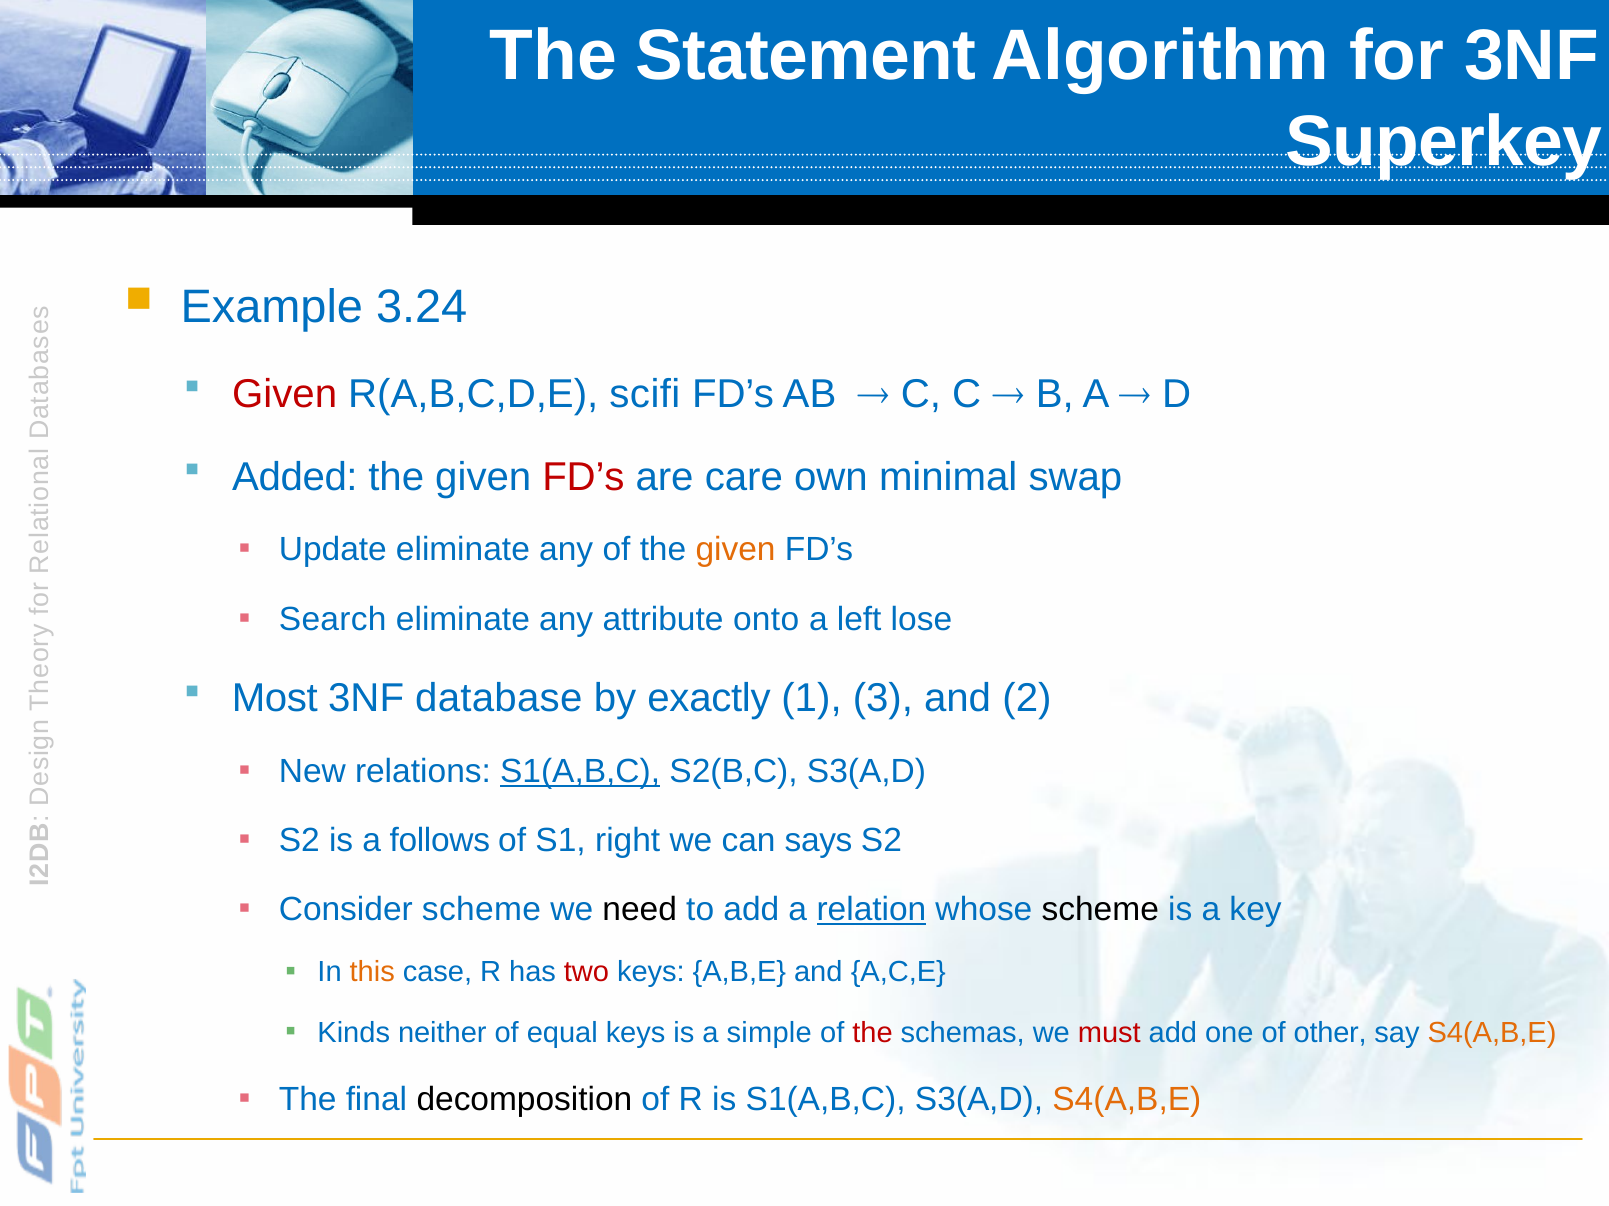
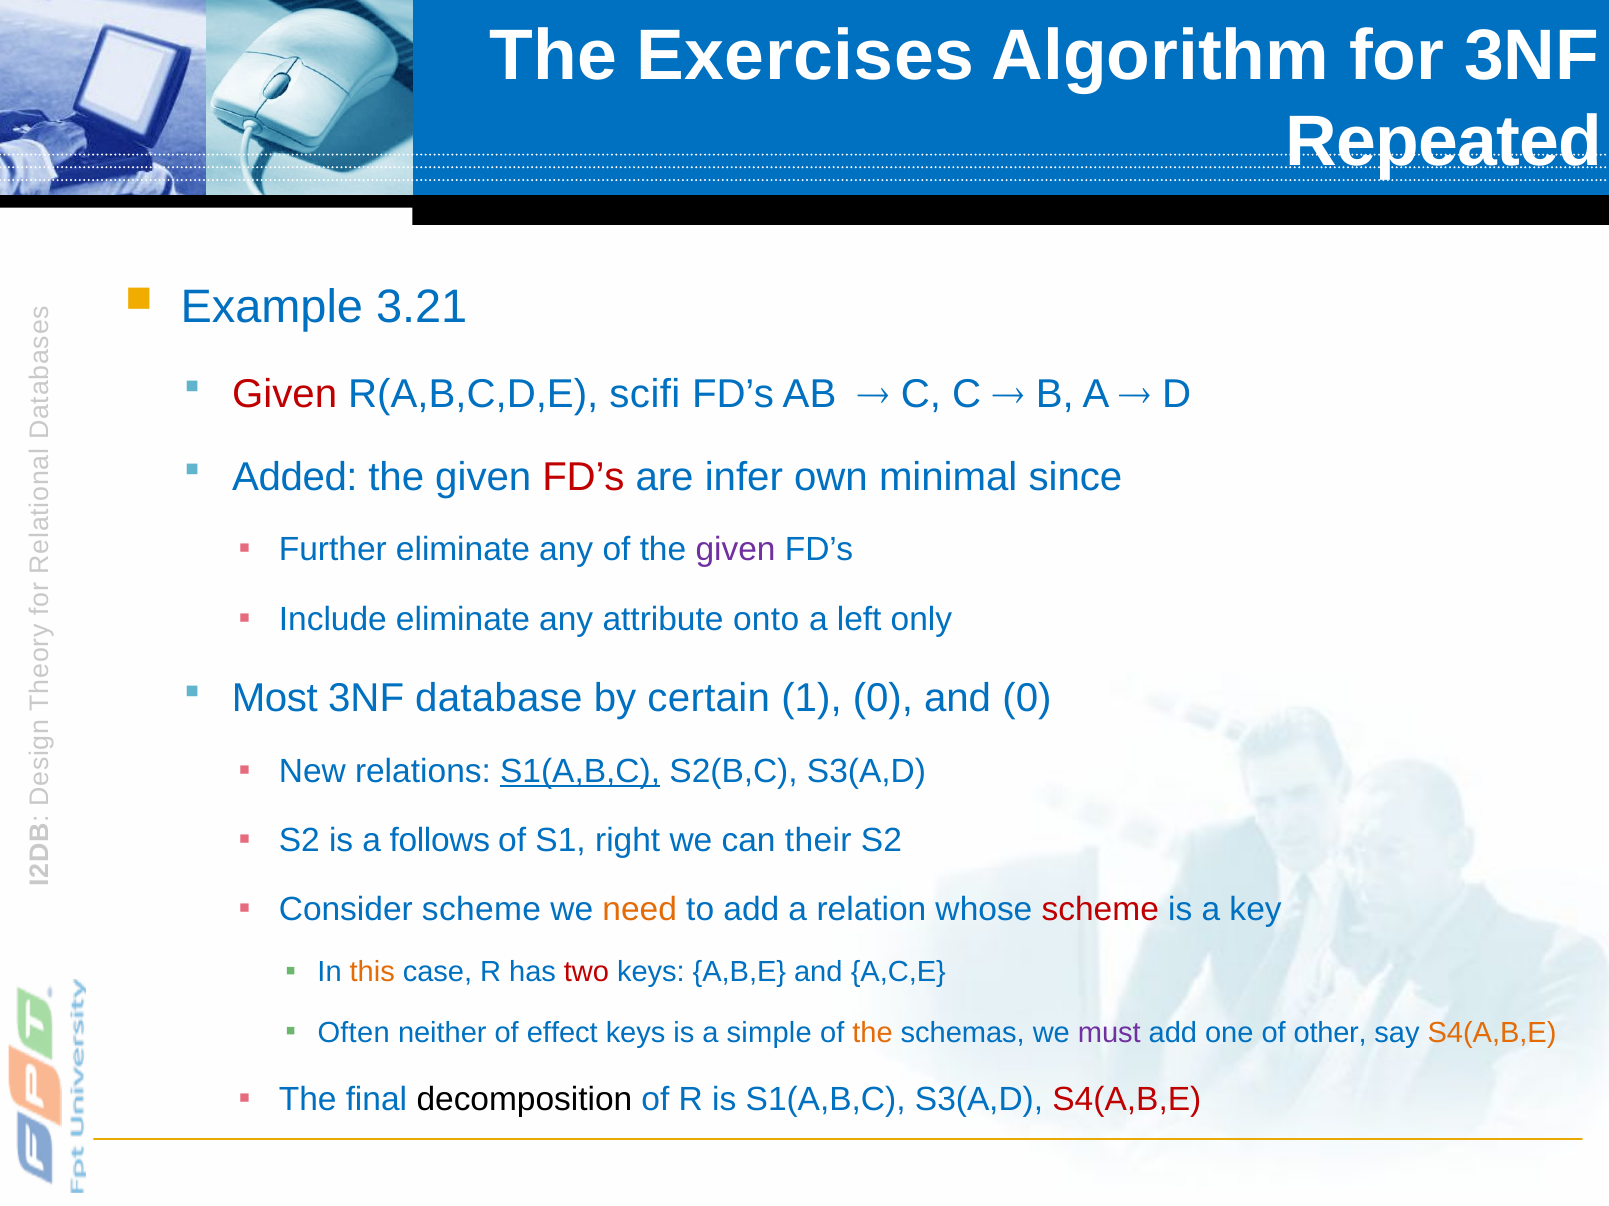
Statement: Statement -> Exercises (805, 56)
Superkey: Superkey -> Repeated (1444, 142)
3.24: 3.24 -> 3.21 (422, 308)
care: care -> infer (744, 477)
swap: swap -> since (1075, 477)
Update: Update -> Further (333, 550)
given colour: orange -> purple (736, 550)
Search: Search -> Include (333, 619)
lose: lose -> only (921, 619)
exactly: exactly -> certain (709, 699)
1 3: 3 -> 0 (883, 699)
and 2: 2 -> 0 (1027, 699)
says: says -> their (818, 841)
need colour: black -> orange (640, 910)
relation underline: present -> none (871, 910)
scheme colour: black -> red (1100, 910)
Kinds: Kinds -> Often (354, 1033)
equal: equal -> effect (562, 1033)
the colour: red -> orange (873, 1033)
must colour: red -> purple (1109, 1033)
S4(A,B,E colour: orange -> red (1127, 1100)
